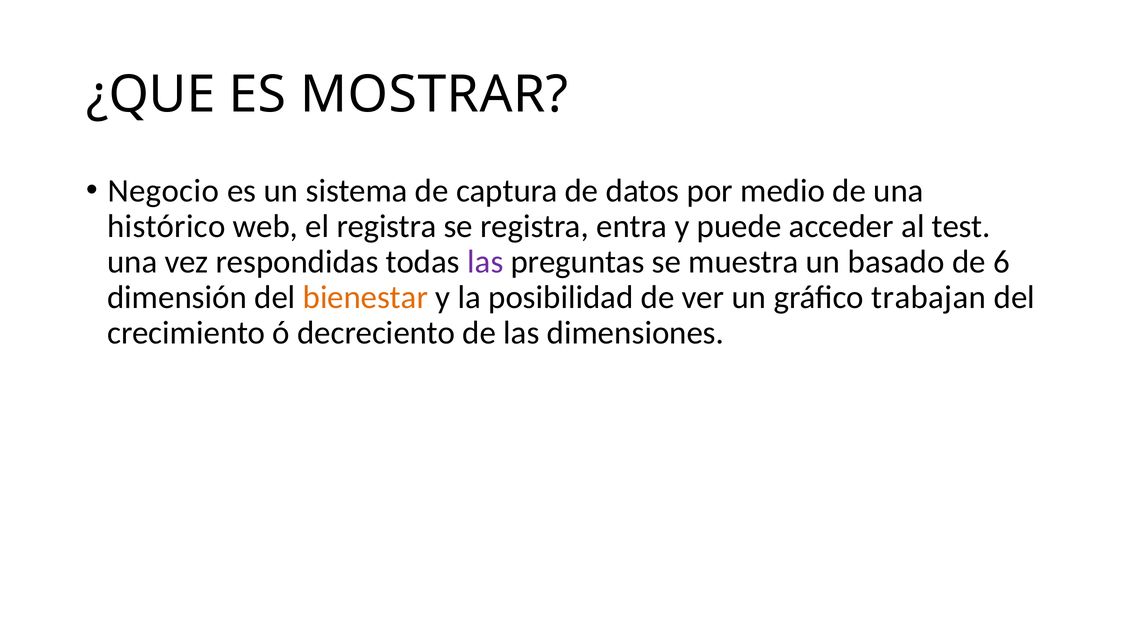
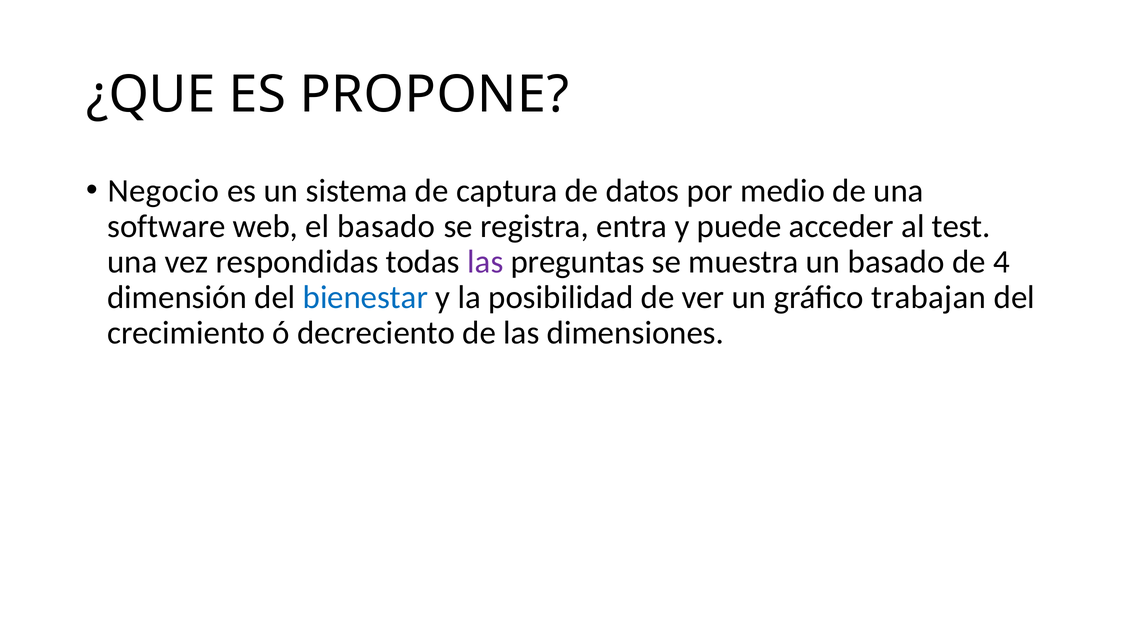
MOSTRAR: MOSTRAR -> PROPONE (434, 95)
histórico: histórico -> software (166, 226)
el registra: registra -> basado (386, 226)
6: 6 -> 4 (1001, 262)
bienestar colour: orange -> blue (365, 298)
